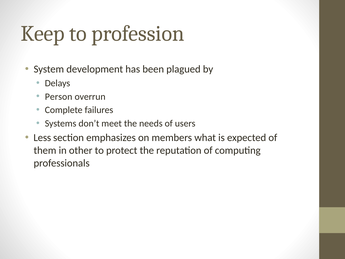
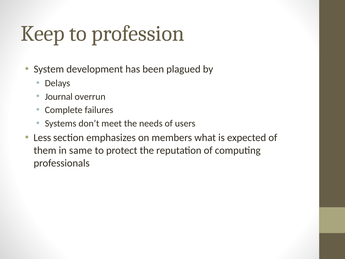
Person: Person -> Journal (59, 97)
other: other -> same (81, 150)
